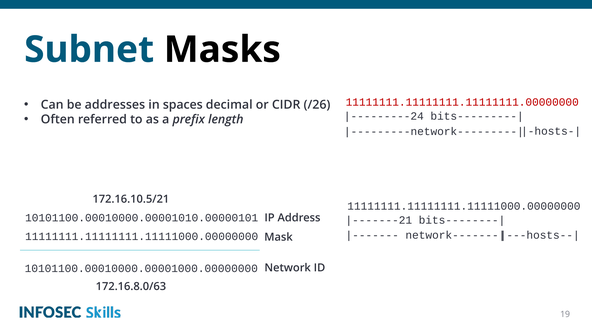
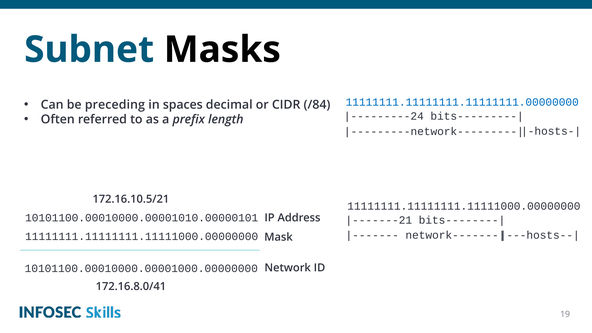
11111111.11111111.11111111.00000000 colour: red -> blue (462, 102)
addresses: addresses -> preceding (115, 105)
/26: /26 -> /84 (317, 105)
172.16.8.0/63: 172.16.8.0/63 -> 172.16.8.0/41 (131, 286)
